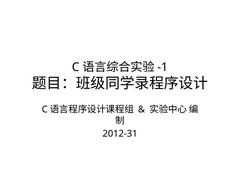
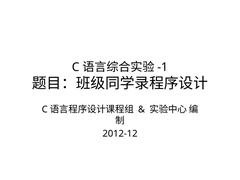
2012-31: 2012-31 -> 2012-12 (120, 134)
